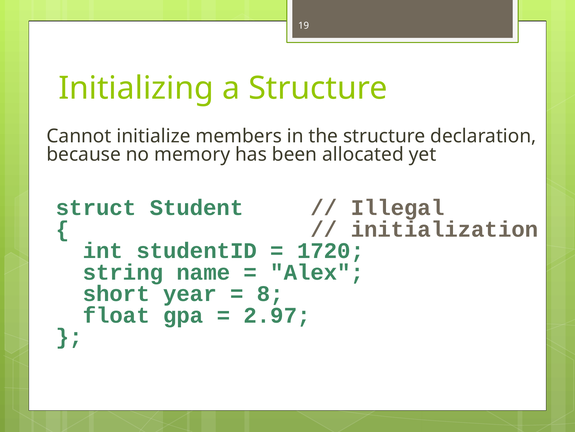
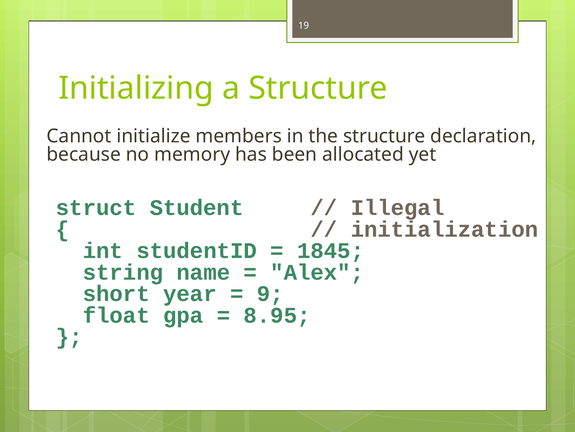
1720: 1720 -> 1845 (331, 250)
8: 8 -> 9 (270, 293)
2.97: 2.97 -> 8.95 (277, 315)
